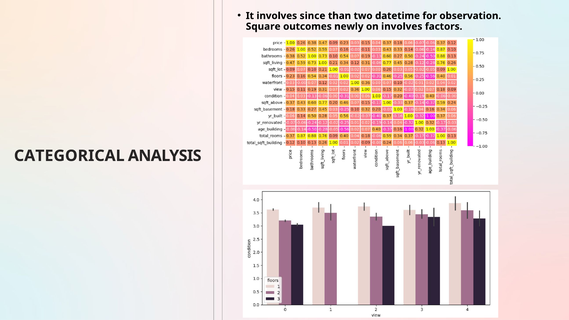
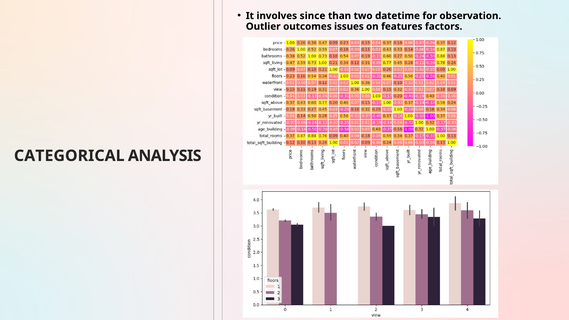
Square: Square -> Outlier (263, 26)
newly: newly -> issues (349, 26)
on involves: involves -> features (402, 26)
